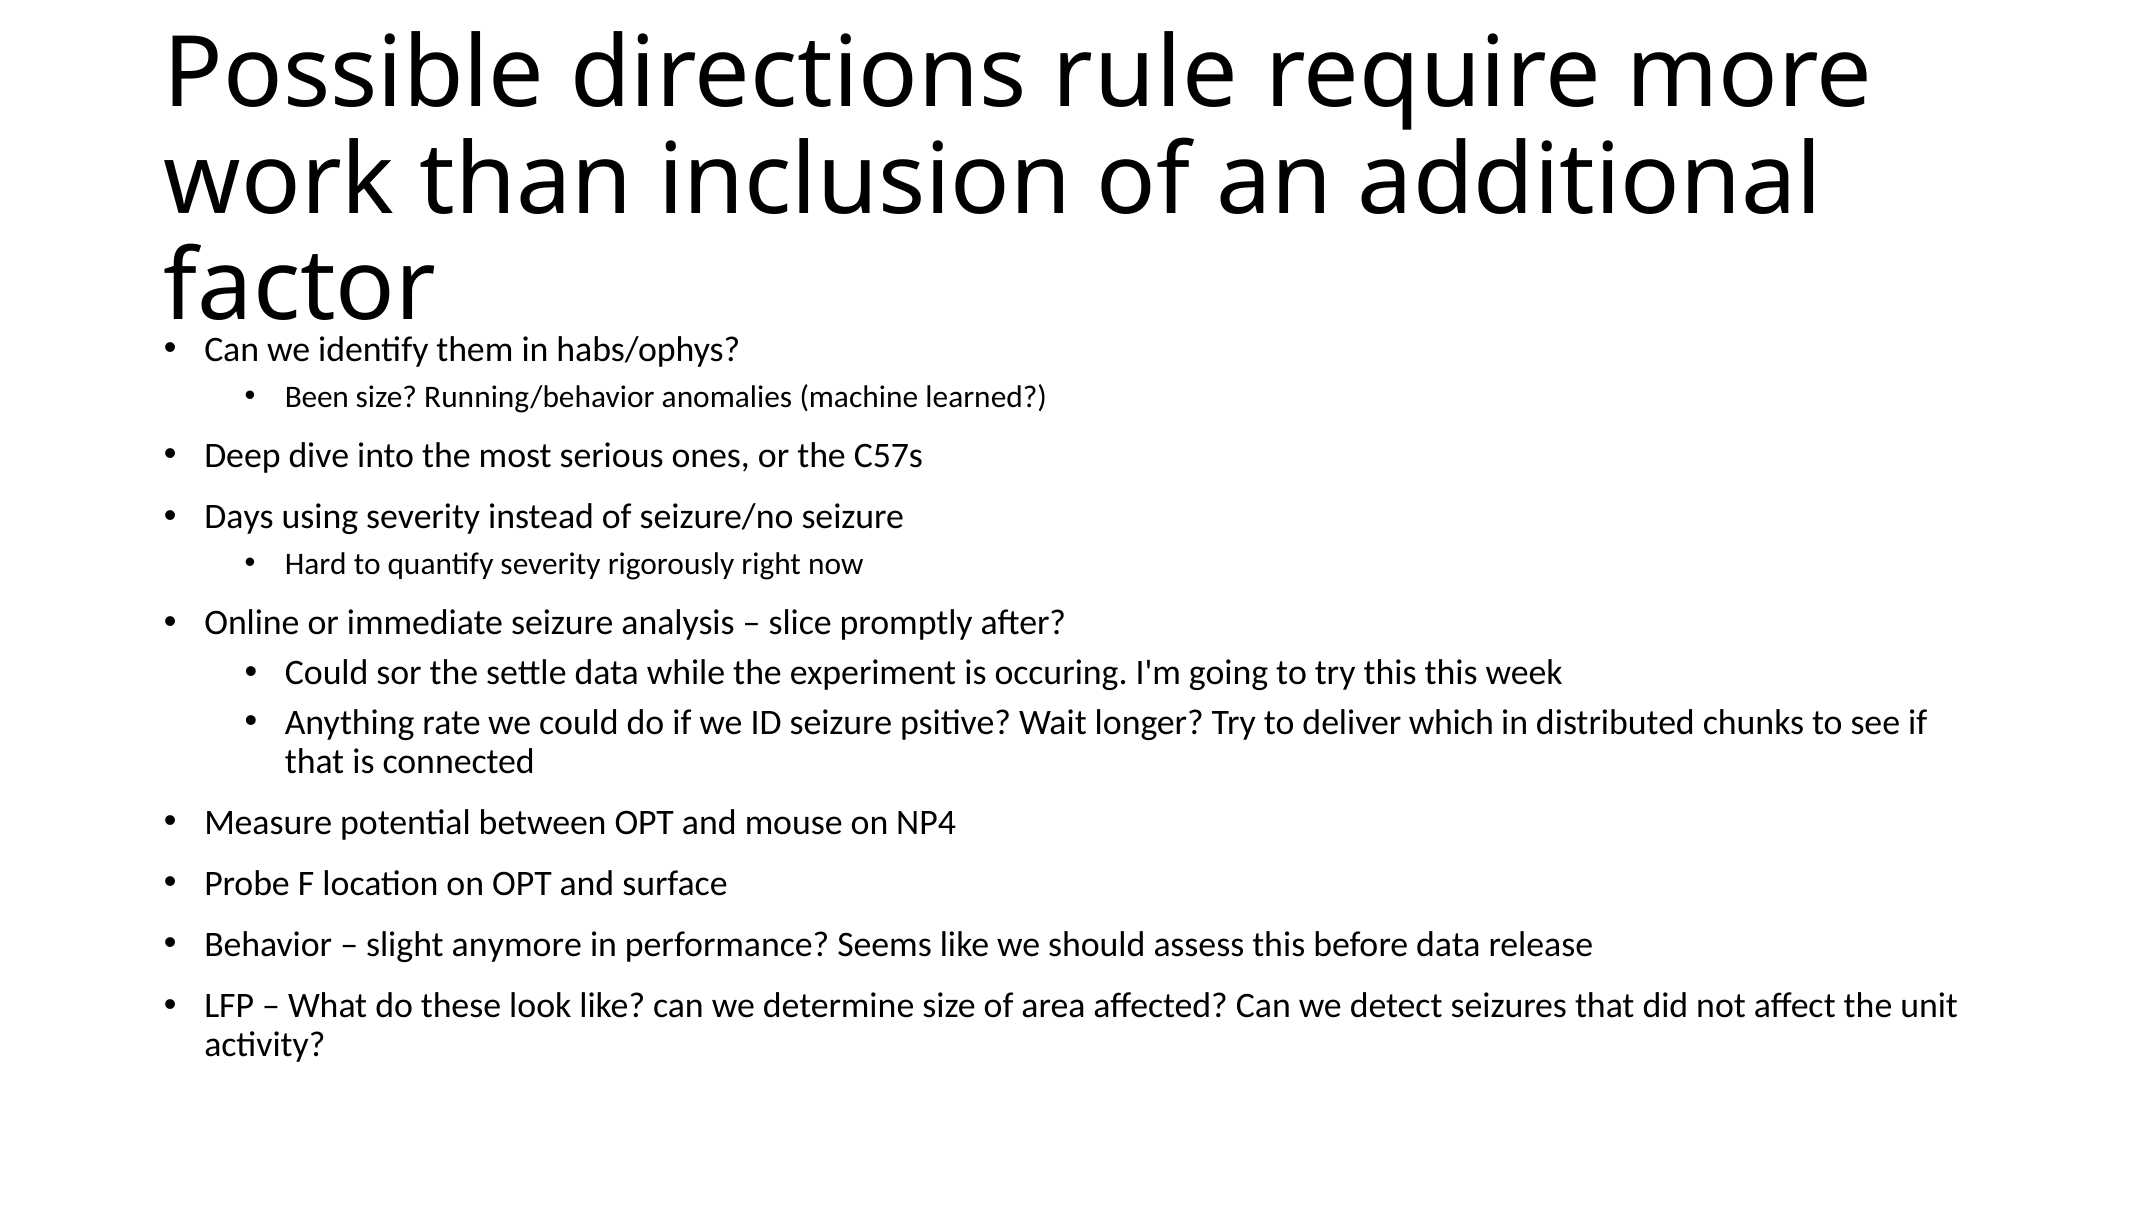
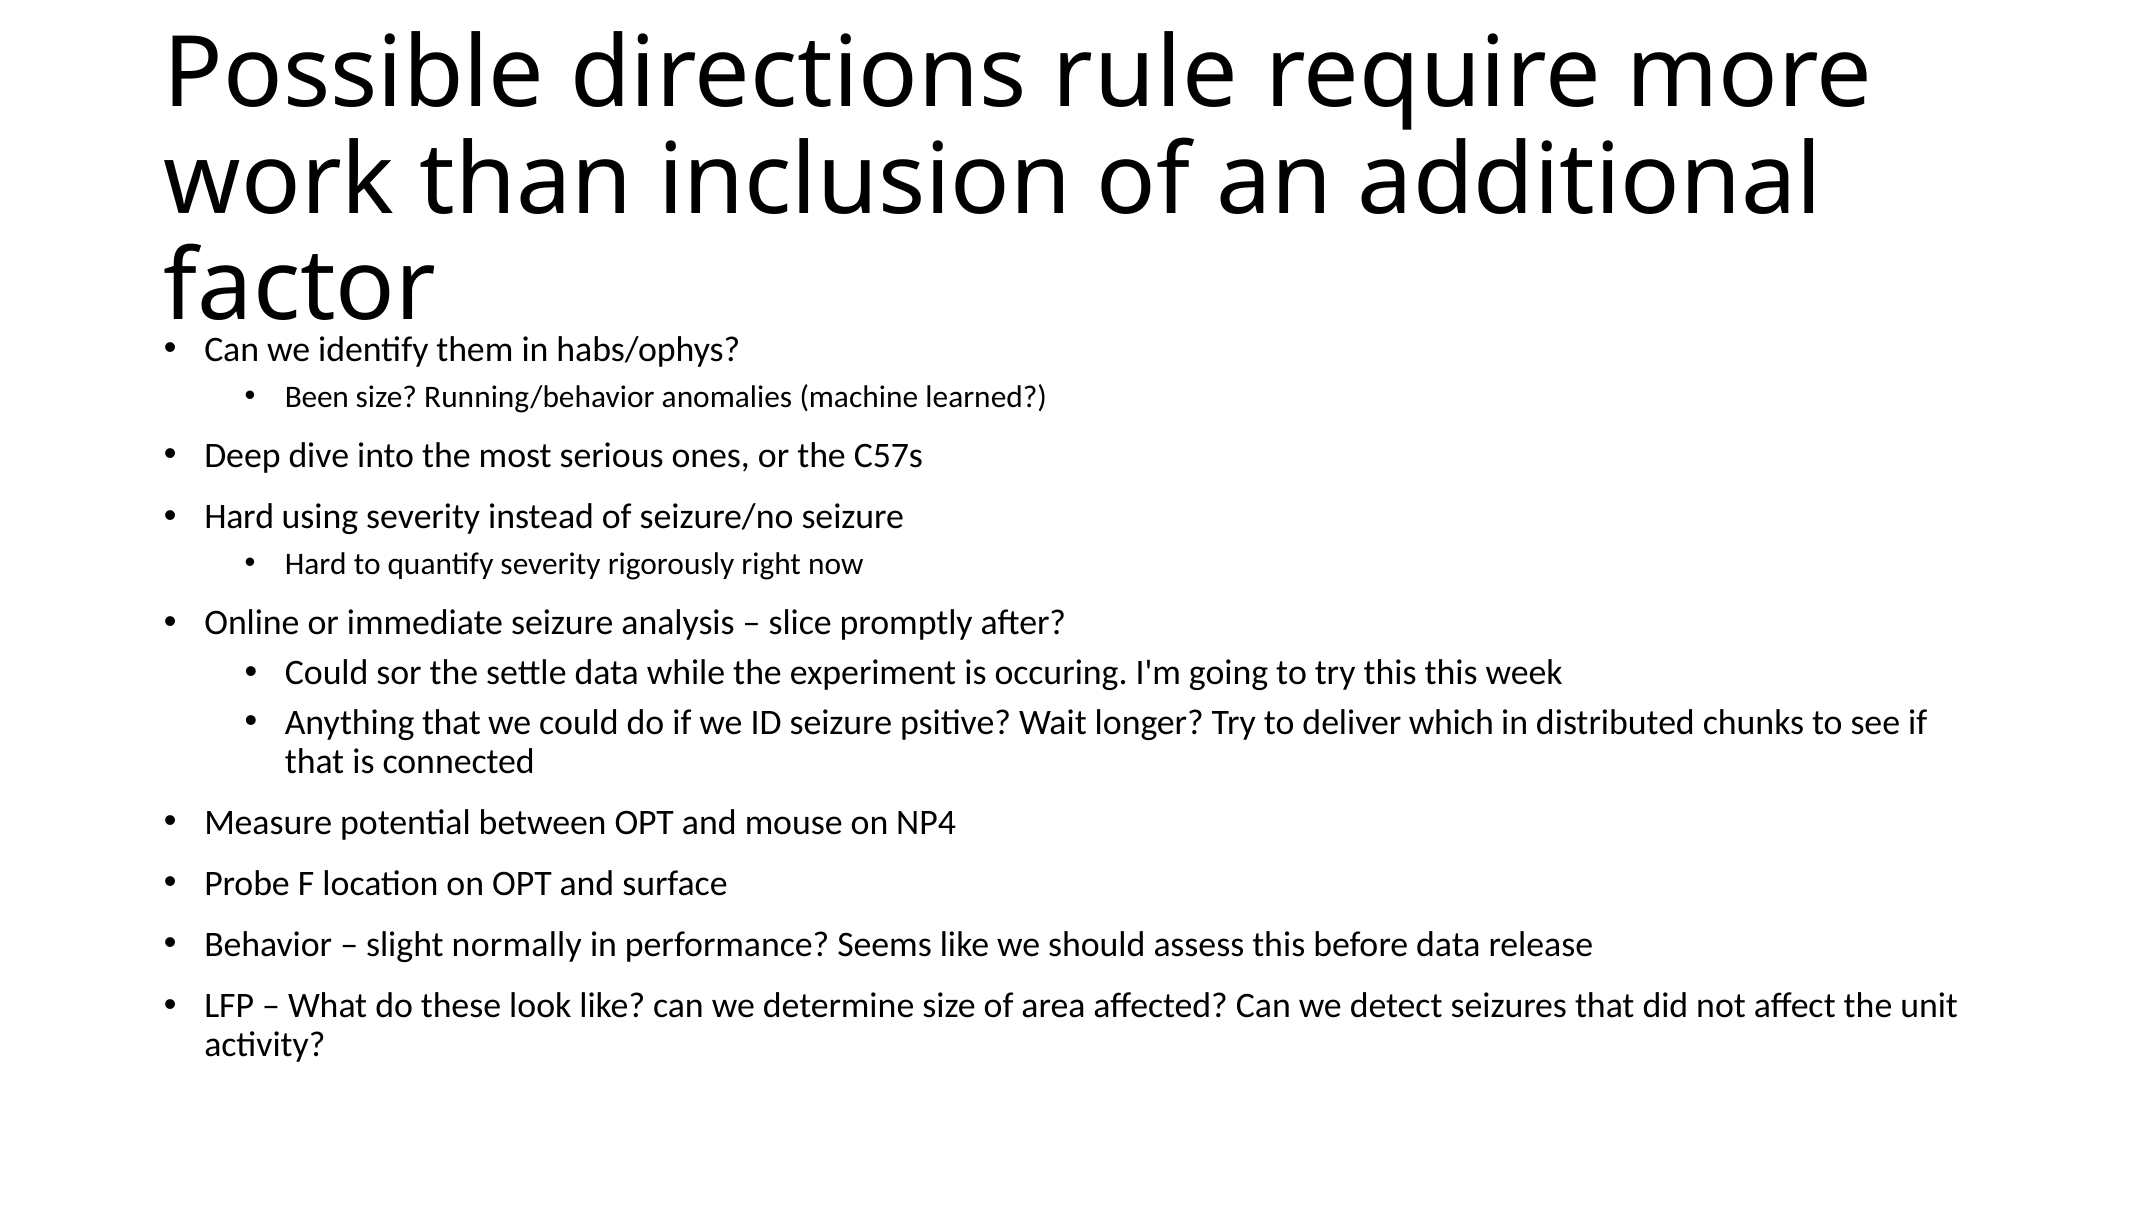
Days: Days -> Hard (239, 517)
Anything rate: rate -> that (451, 722)
anymore: anymore -> normally (517, 944)
